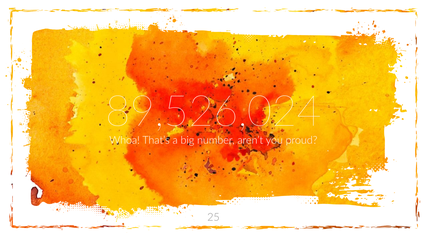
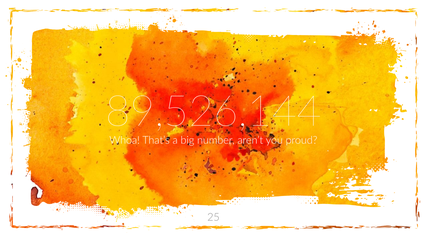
89,526,024: 89,526,024 -> 89,526,144 (213, 112)
